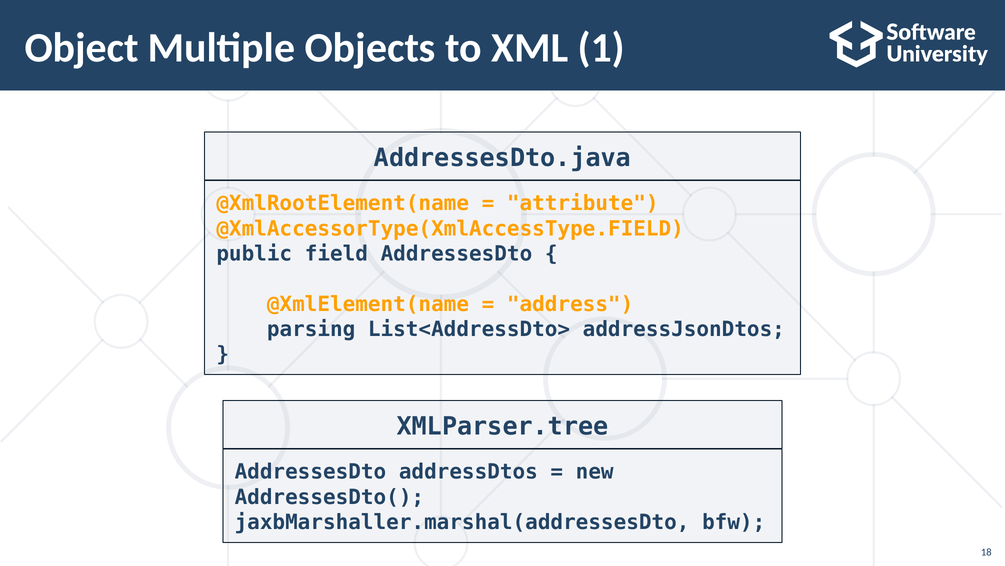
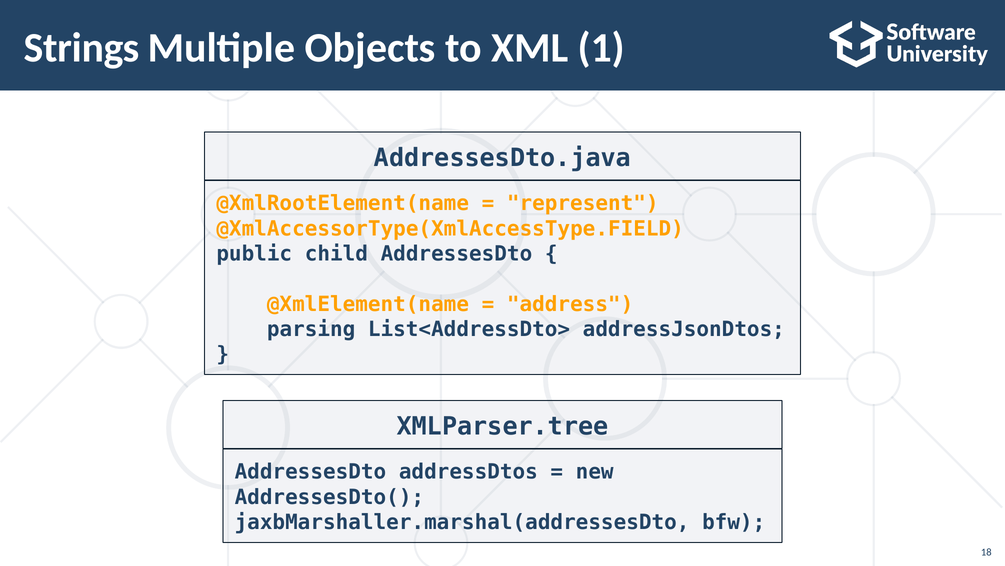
Object: Object -> Strings (82, 48)
attribute: attribute -> represent (583, 203)
field: field -> child (336, 254)
